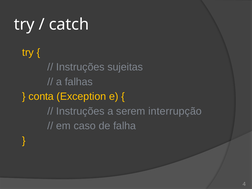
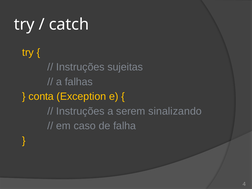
interrupção: interrupção -> sinalizando (175, 111)
